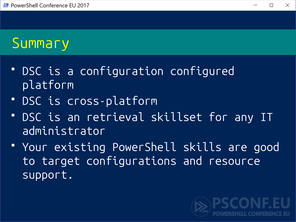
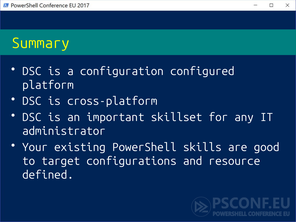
retrieval: retrieval -> important (115, 117)
support: support -> defined (48, 175)
